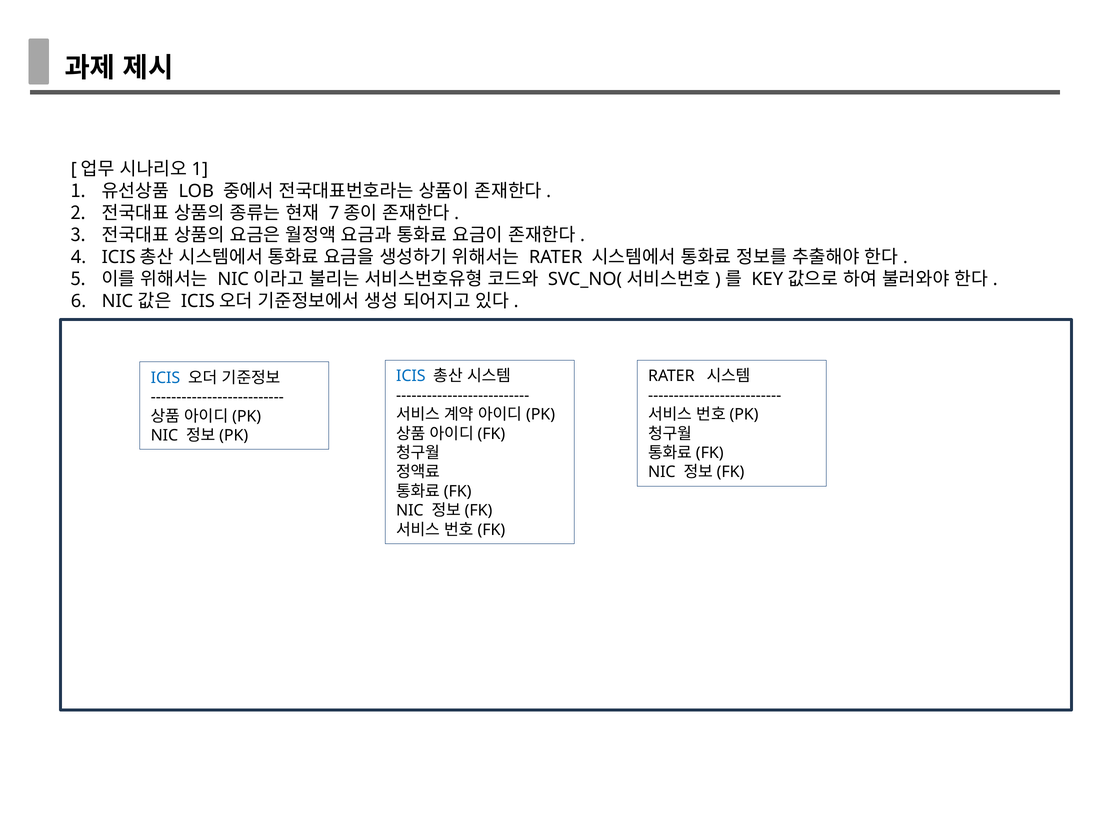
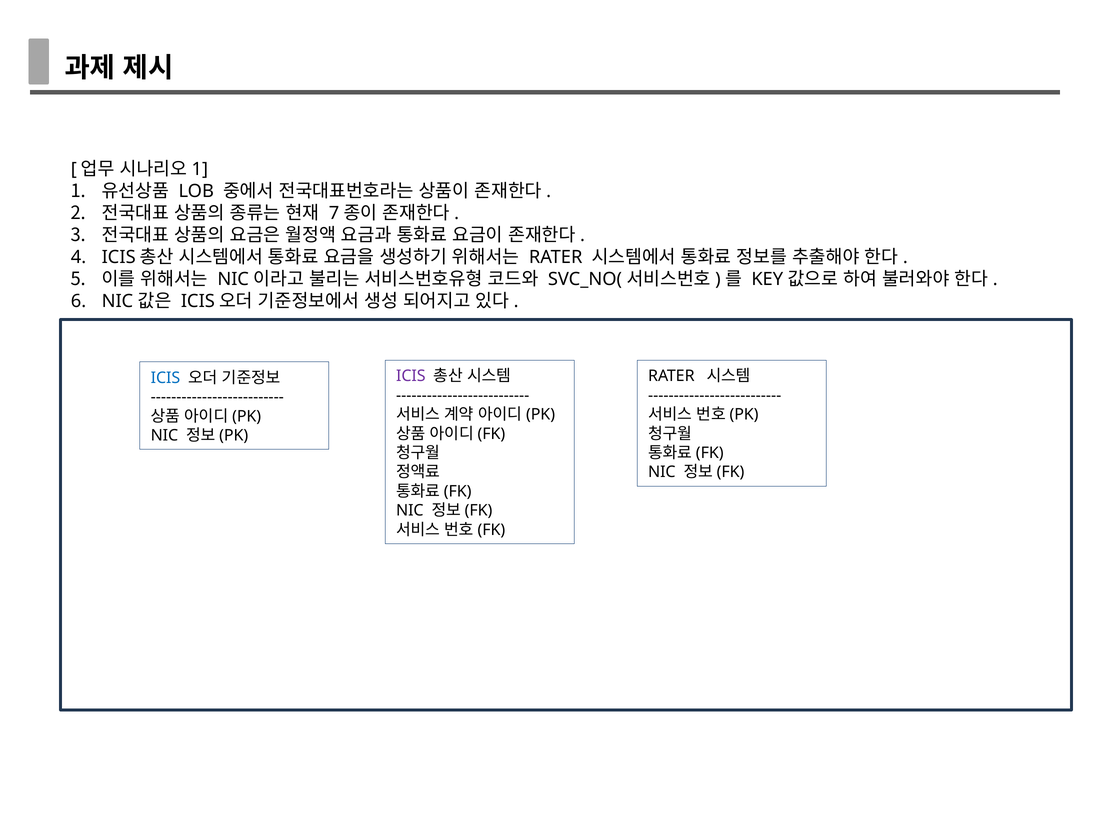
ICIS colour: blue -> purple (411, 376)
